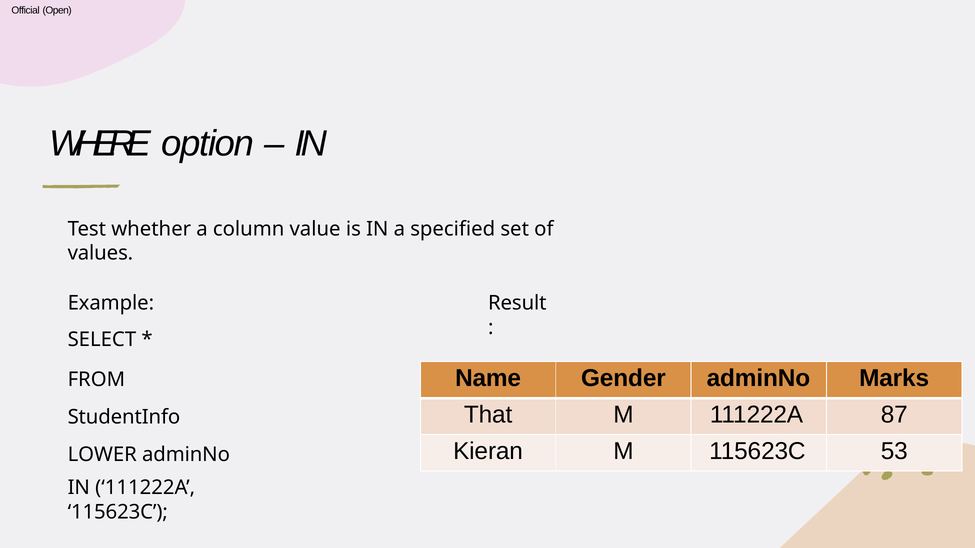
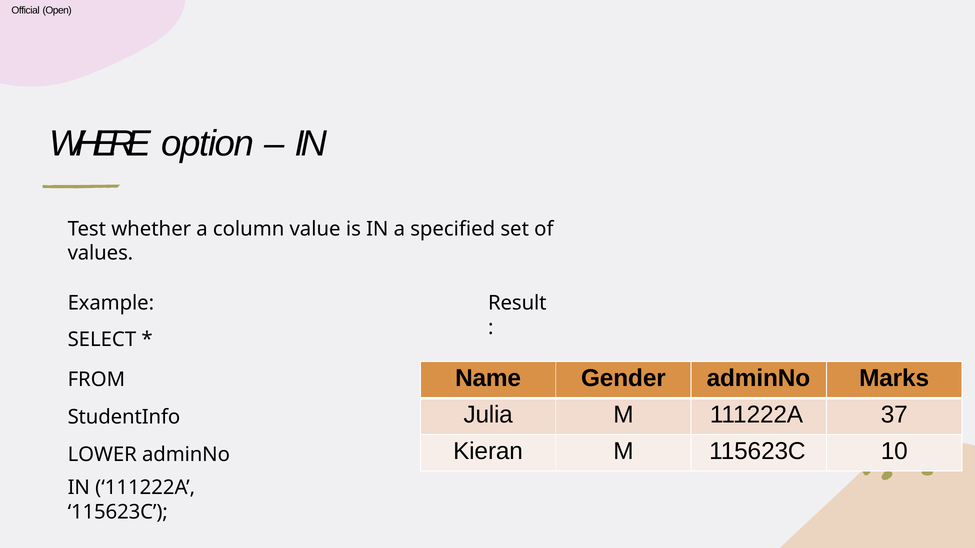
That: That -> Julia (488, 415)
87: 87 -> 37 (894, 415)
53: 53 -> 10 (894, 452)
